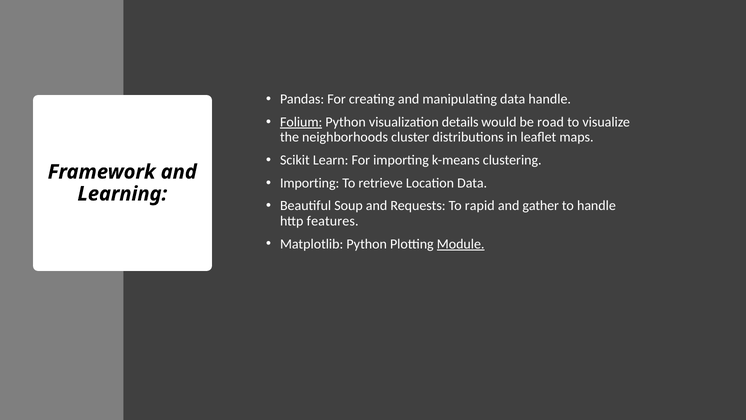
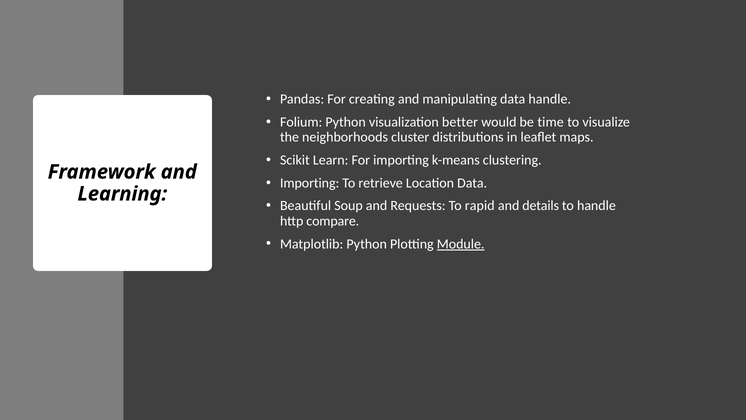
Folium underline: present -> none (301, 122)
details: details -> better (460, 122)
road: road -> time (551, 122)
gather: gather -> details (541, 206)
features: features -> compare (333, 221)
